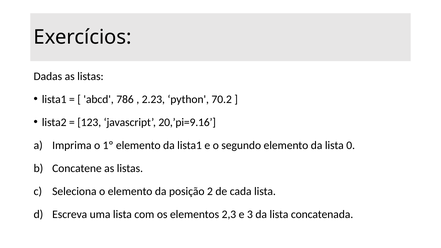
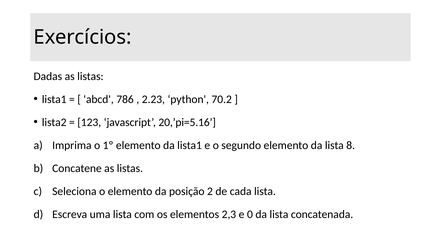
20,’pi=9.16: 20,’pi=9.16 -> 20,’pi=5.16 (187, 122)
0: 0 -> 8 (351, 145)
3: 3 -> 0 (250, 214)
